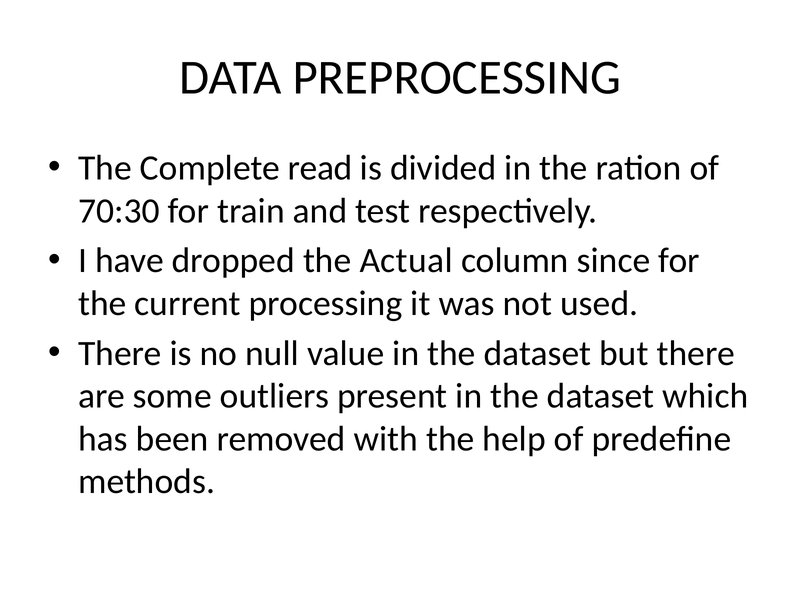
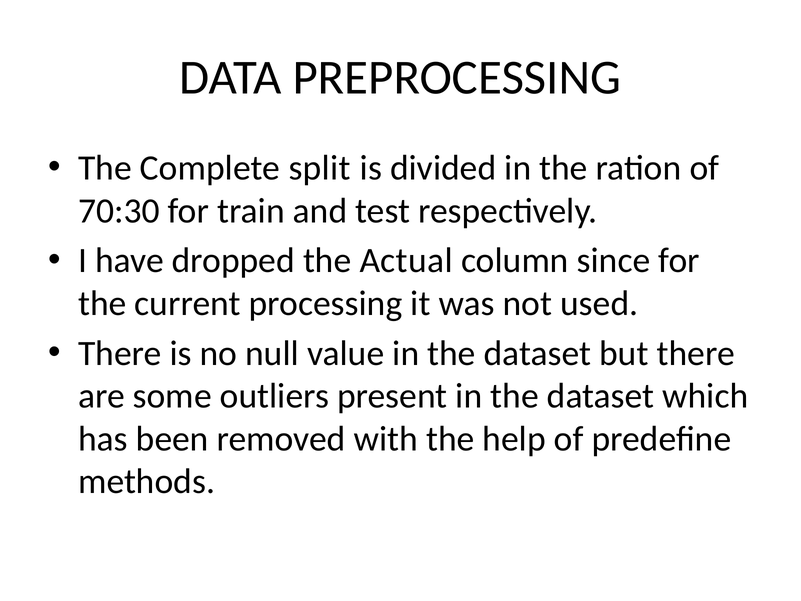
read: read -> split (320, 168)
